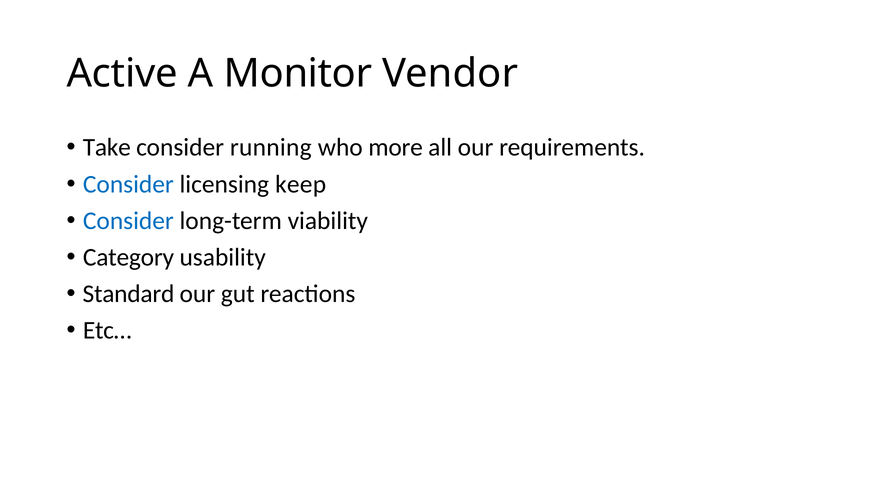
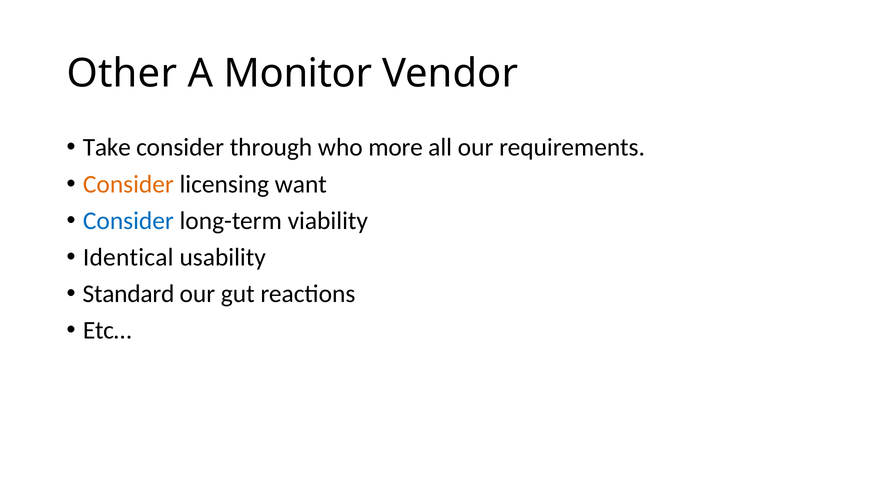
Active: Active -> Other (122, 73)
running: running -> through (271, 148)
Consider colour: blue -> orange (128, 184)
keep: keep -> want (301, 184)
Category: Category -> Identical (128, 257)
